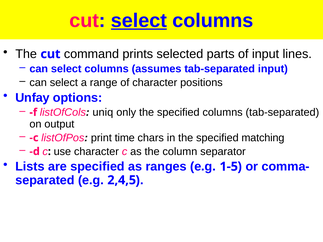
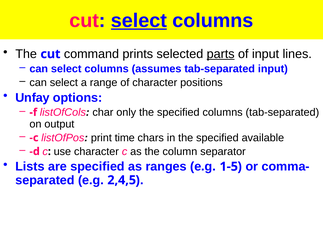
parts underline: none -> present (221, 54)
uniq: uniq -> char (103, 112)
matching: matching -> available (263, 138)
